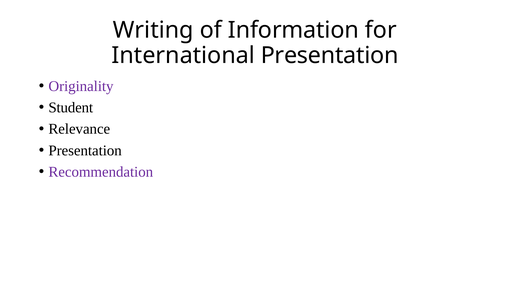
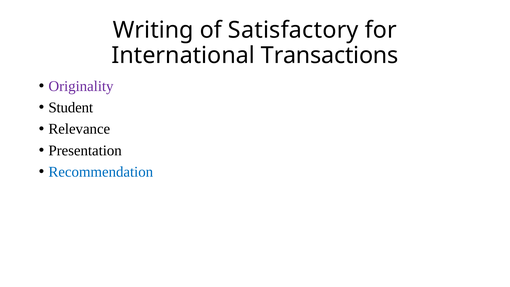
Information: Information -> Satisfactory (293, 30)
International Presentation: Presentation -> Transactions (330, 55)
Recommendation colour: purple -> blue (101, 172)
